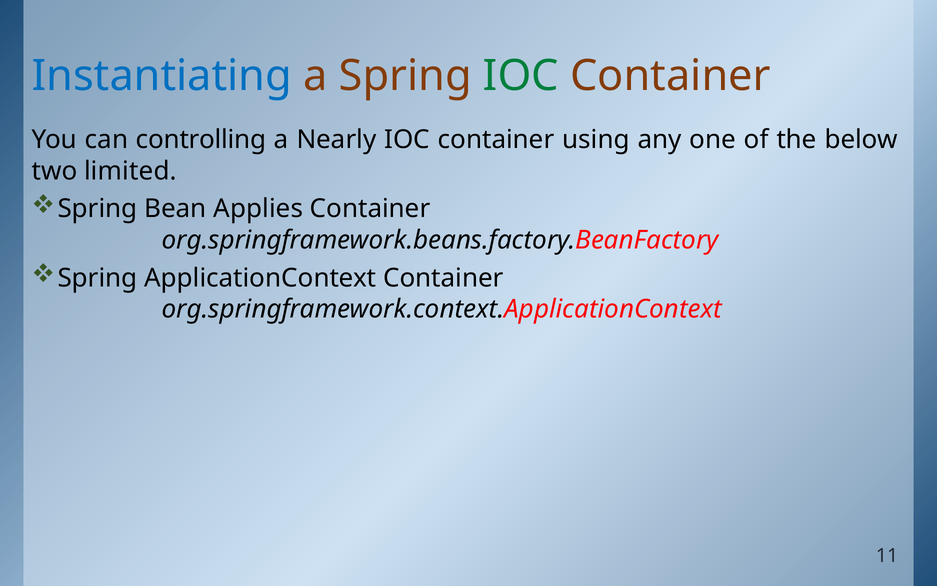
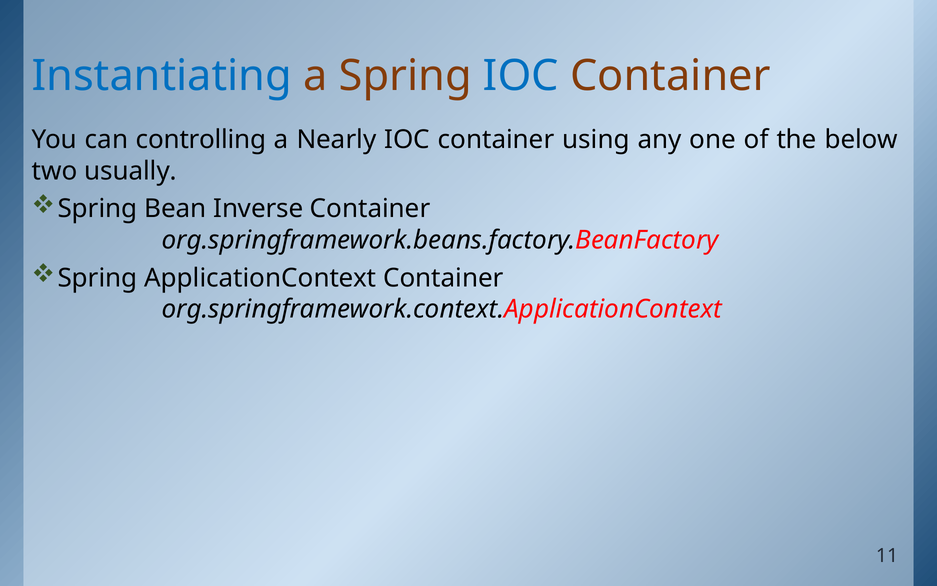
IOC colour: green -> blue (521, 76)
limited: limited -> usually (130, 171)
Applies: Applies -> Inverse (258, 209)
